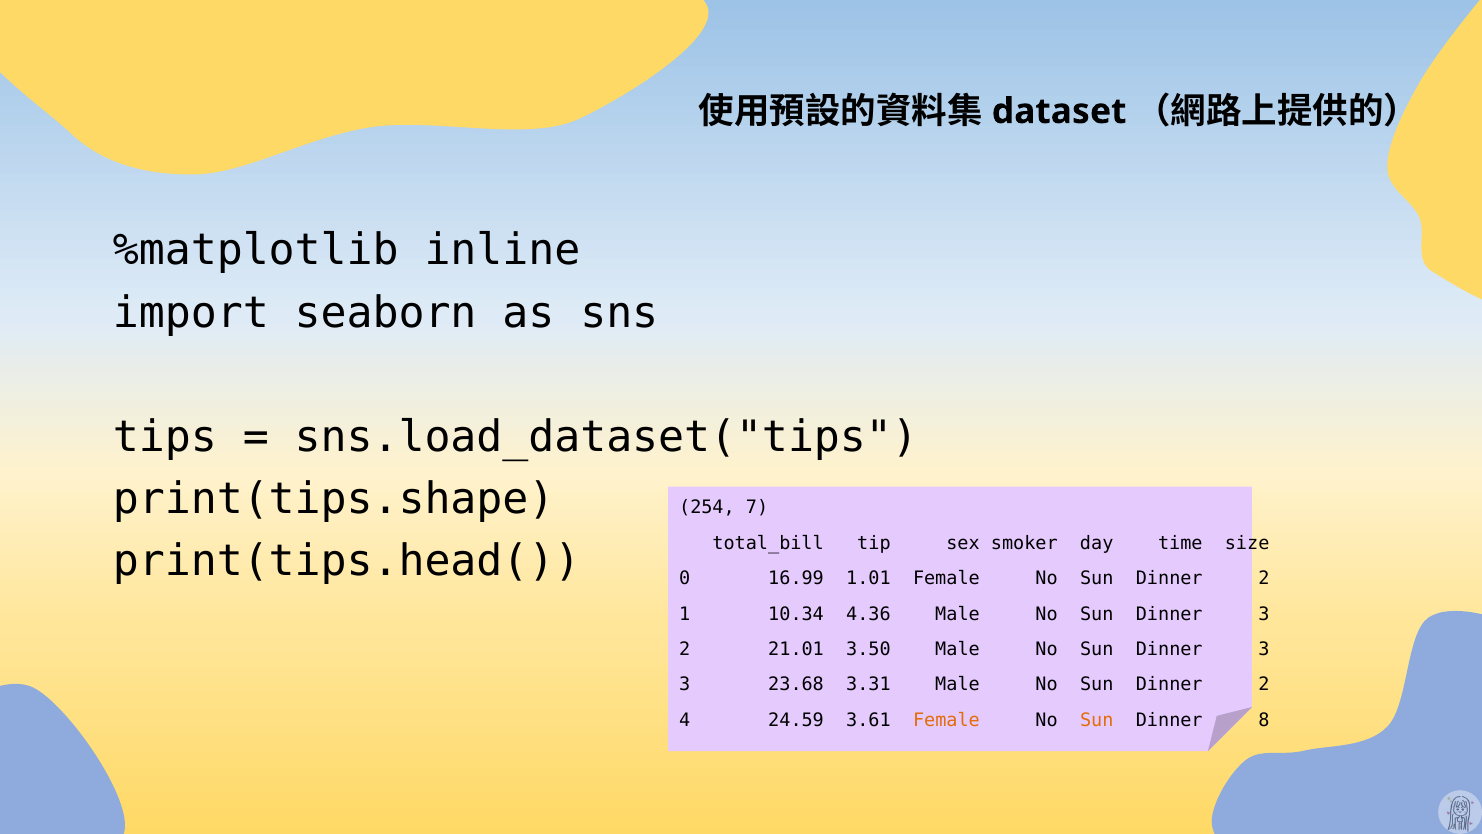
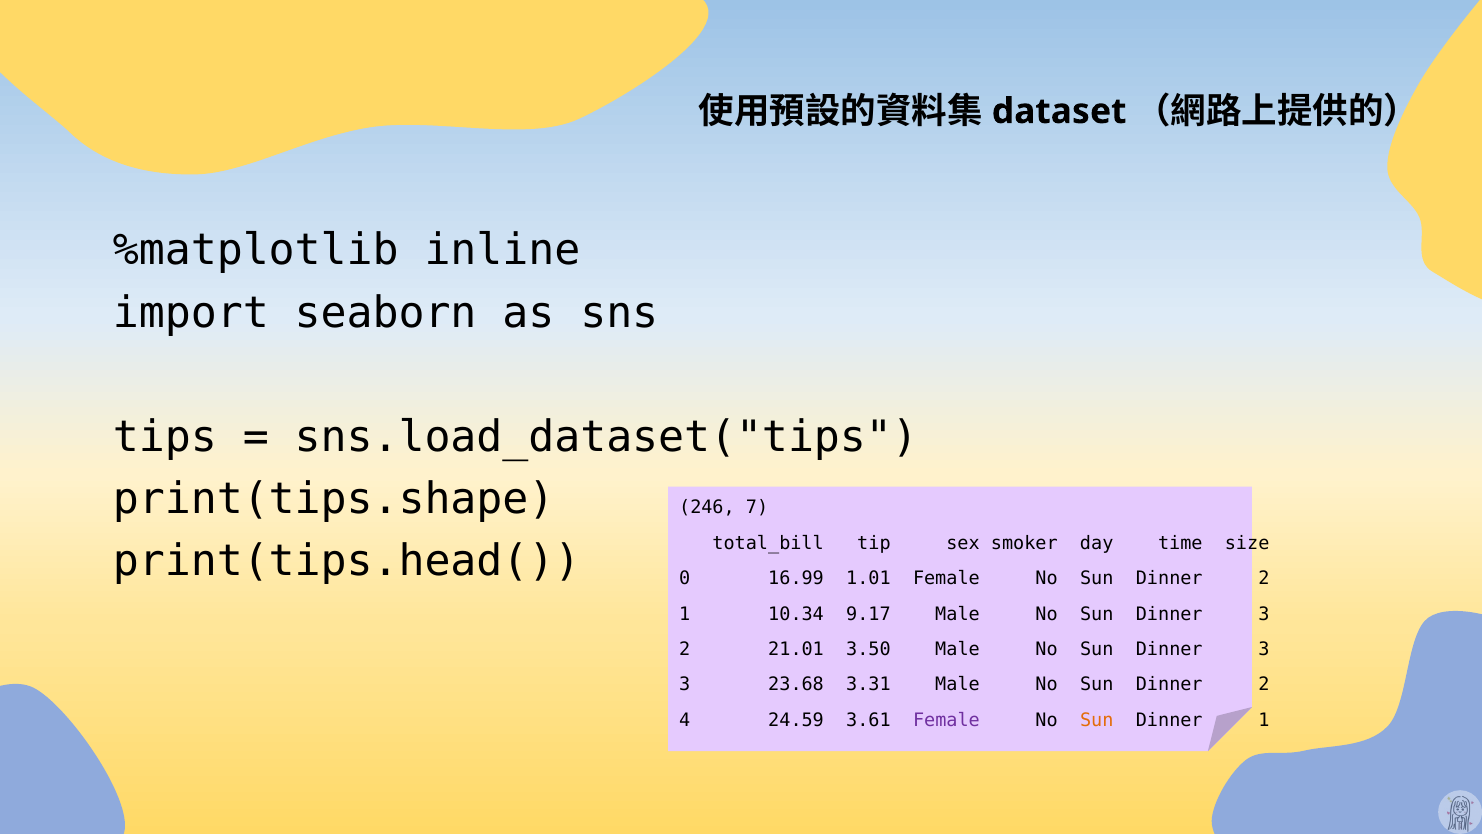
254: 254 -> 246 (707, 507)
4.36: 4.36 -> 9.17 (868, 614)
Female colour: orange -> purple (946, 720)
Dinner 8: 8 -> 1 (1264, 720)
